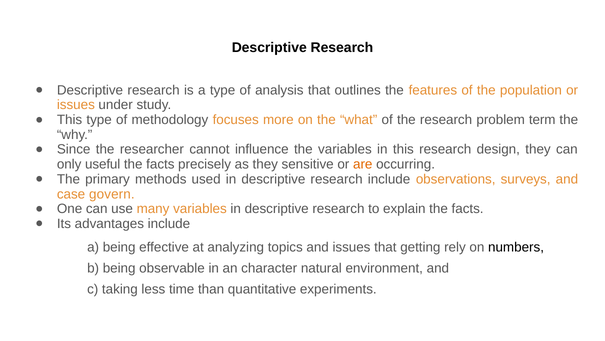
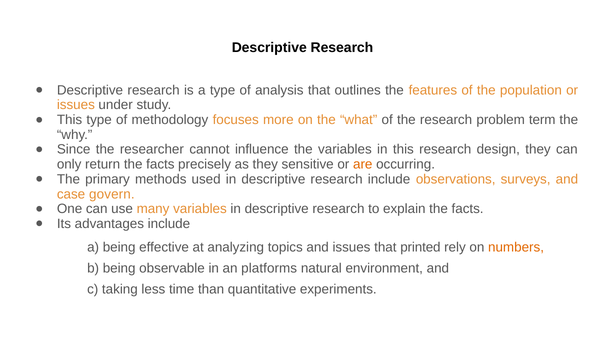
useful: useful -> return (103, 164)
getting: getting -> printed (420, 247)
numbers colour: black -> orange (516, 247)
character: character -> platforms (269, 268)
